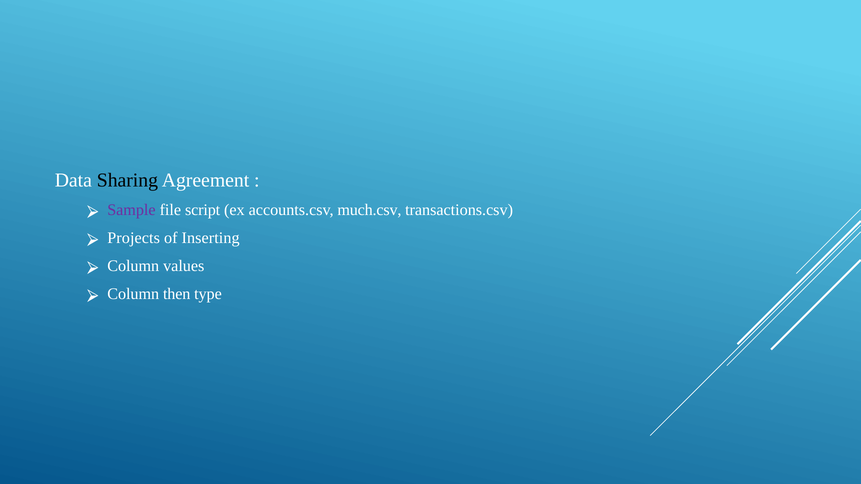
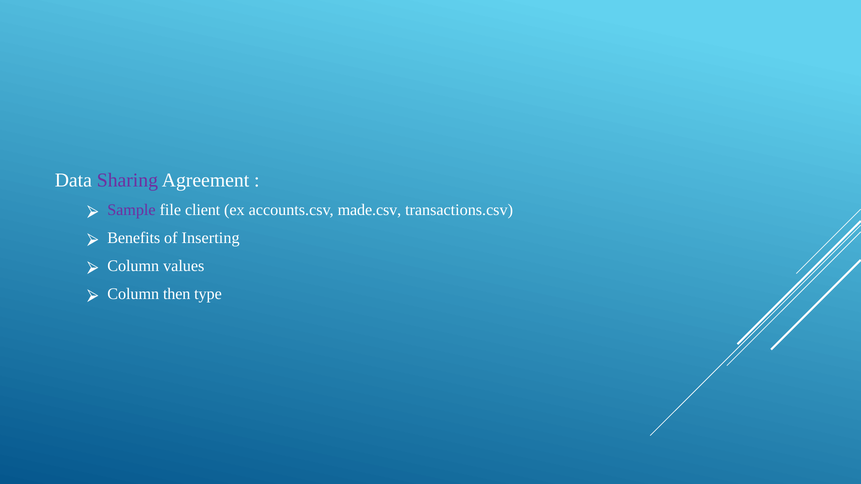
Sharing colour: black -> purple (127, 180)
script: script -> client (203, 210)
much.csv: much.csv -> made.csv (369, 210)
Projects: Projects -> Benefits (134, 238)
